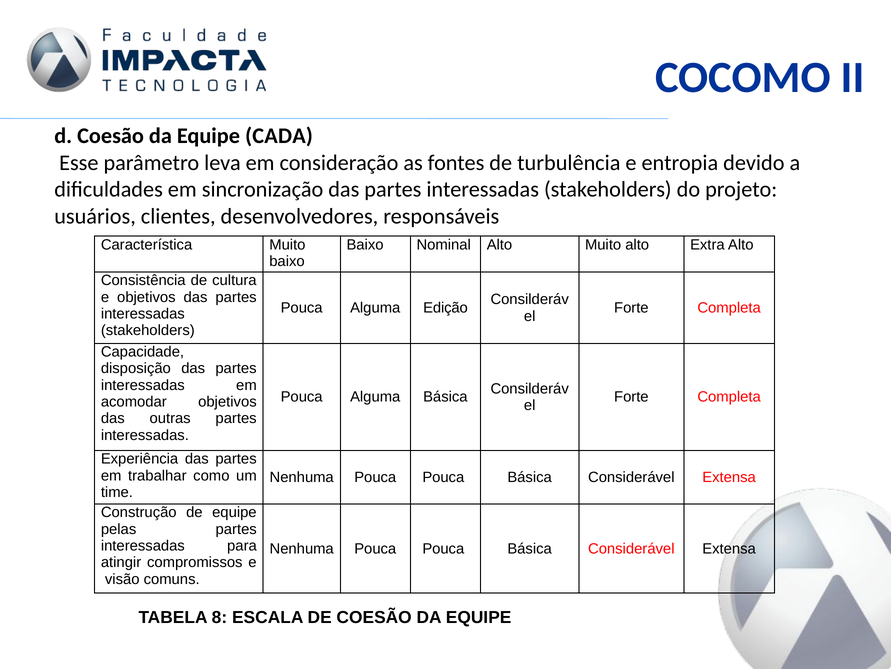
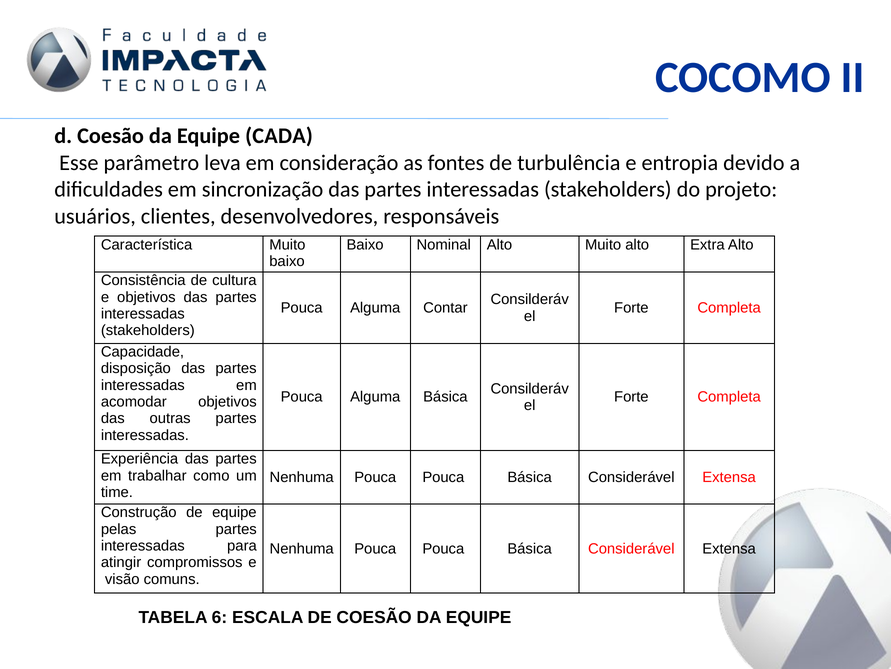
Edição: Edição -> Contar (445, 308)
8: 8 -> 6 (219, 617)
